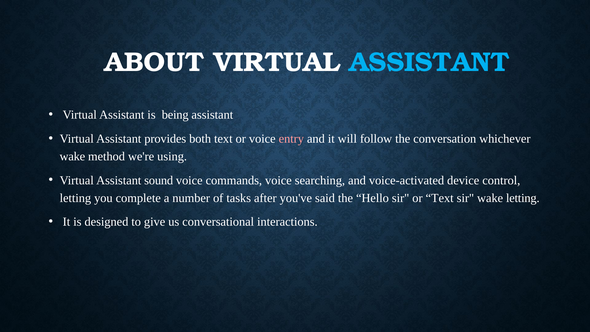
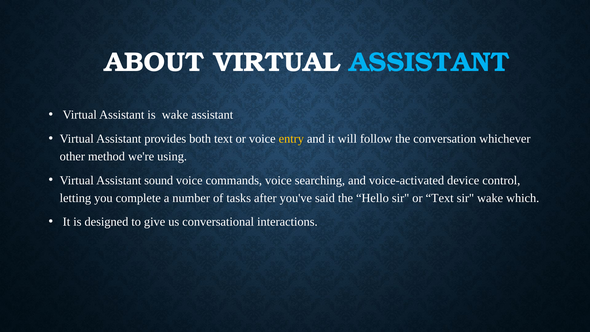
is being: being -> wake (175, 115)
entry colour: pink -> yellow (291, 139)
wake: wake -> other (72, 156)
wake letting: letting -> which (523, 198)
